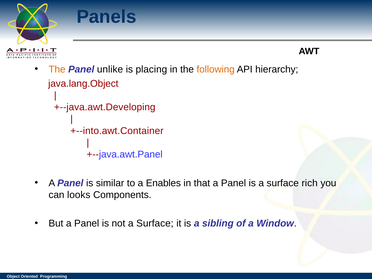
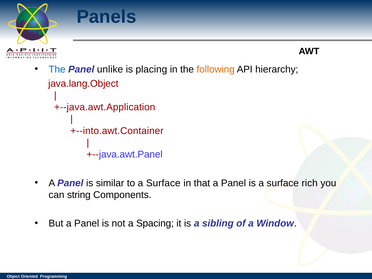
The colour: orange -> blue (57, 69)
+--java.awt.Developing: +--java.awt.Developing -> +--java.awt.Application (105, 107)
to a Enables: Enables -> Surface (163, 183)
looks: looks -> string (79, 195)
not a Surface: Surface -> Spacing (155, 224)
